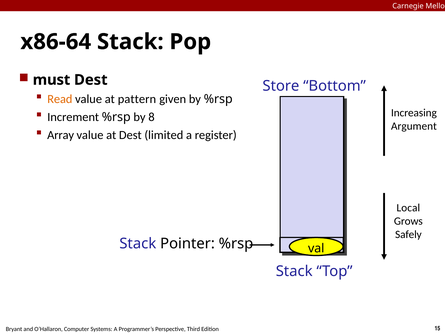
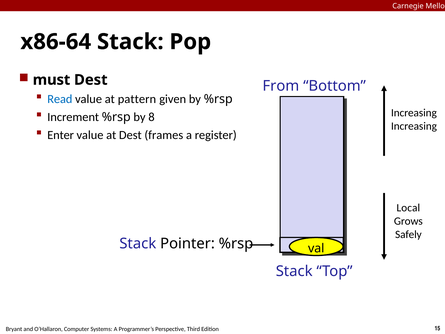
Store: Store -> From (281, 86)
Read colour: orange -> blue (60, 99)
Argument: Argument -> Increasing (414, 126)
Array: Array -> Enter (61, 135)
limited: limited -> frames (164, 135)
